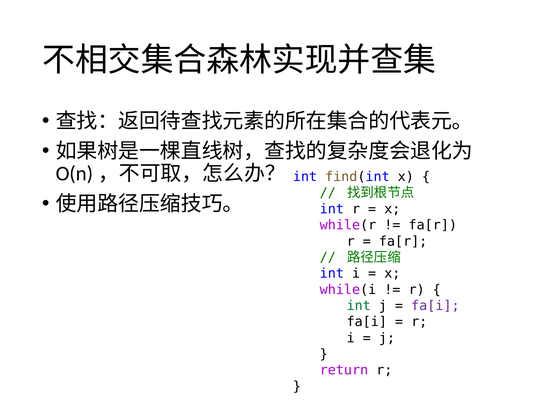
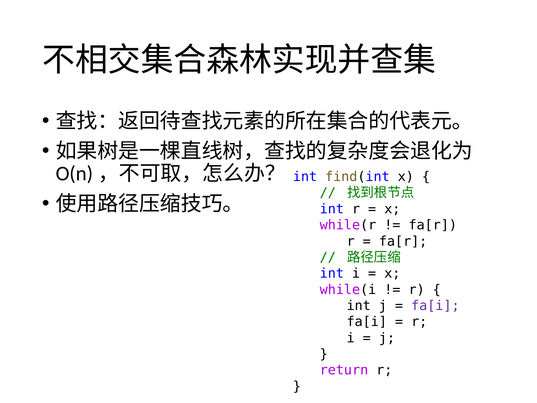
int colour: green -> black (359, 306)
